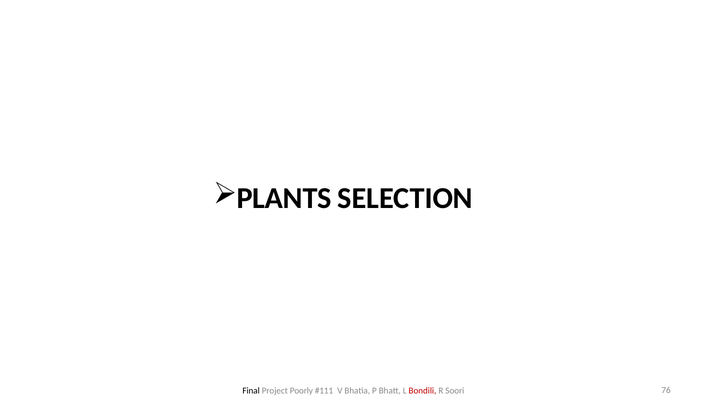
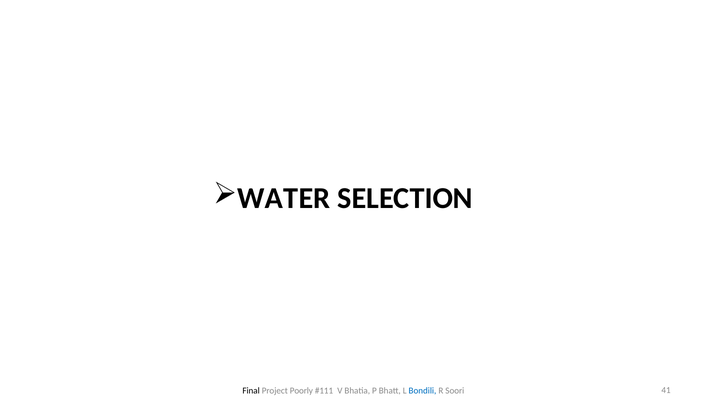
PLANTS: PLANTS -> WATER (284, 198)
Bondili colour: red -> blue (422, 390)
76: 76 -> 41 (666, 390)
